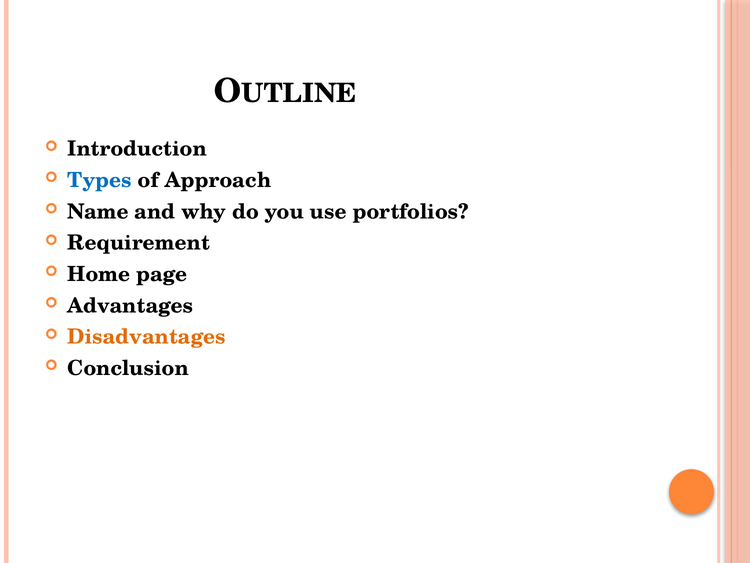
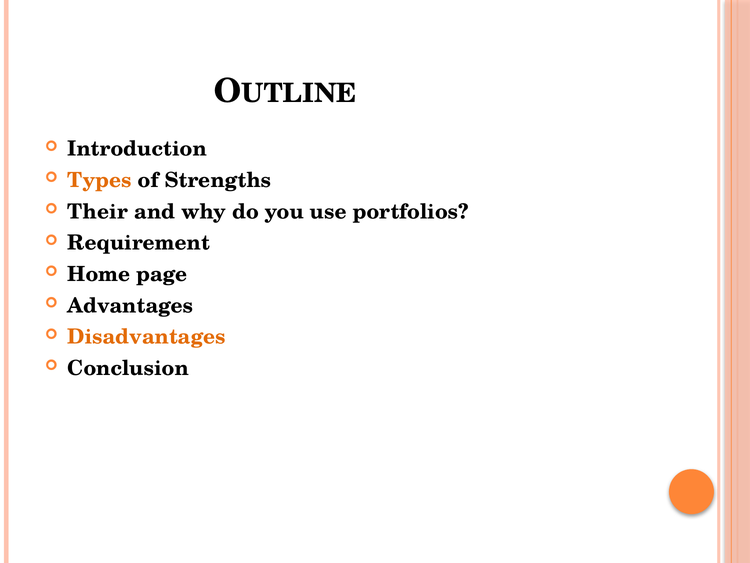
Types colour: blue -> orange (100, 180)
Approach: Approach -> Strengths (218, 180)
Name: Name -> Their (98, 212)
